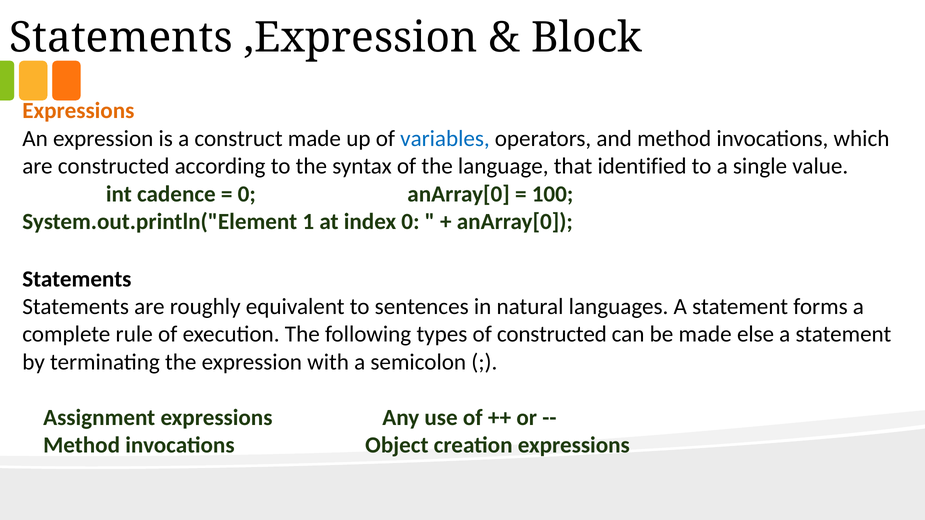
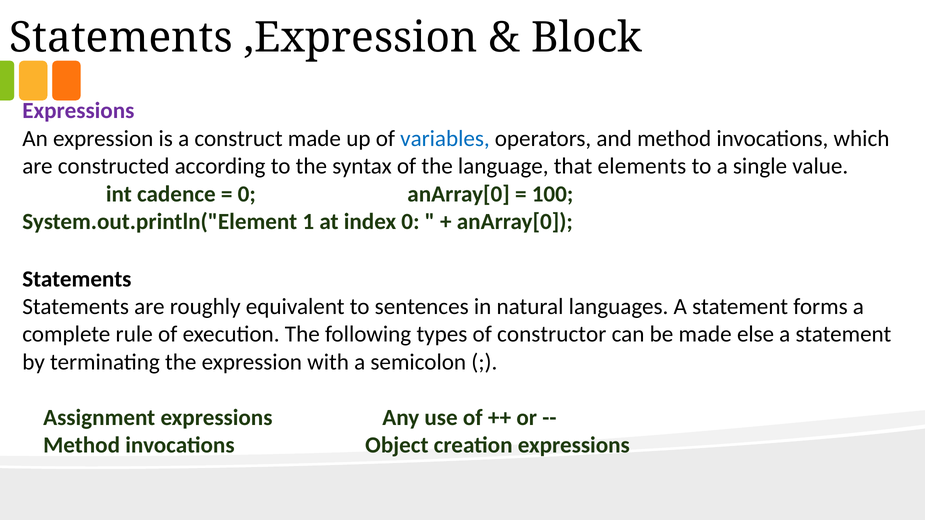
Expressions colour: orange -> purple (78, 111)
identified: identified -> elements (642, 166)
of constructed: constructed -> constructor (552, 335)
